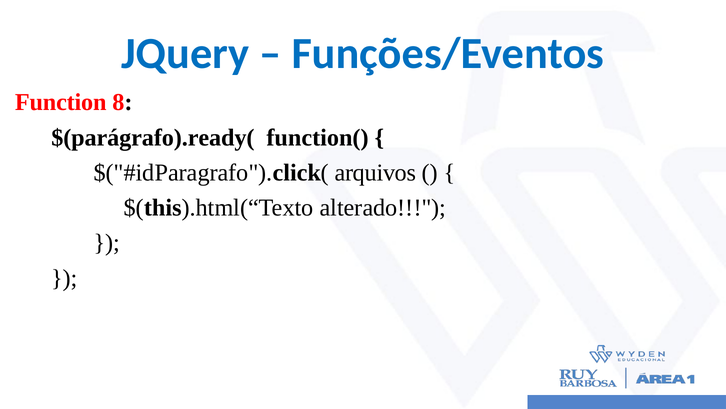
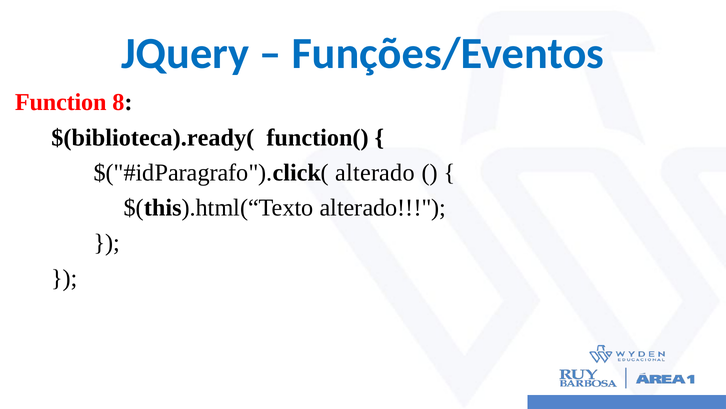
$(parágrafo).ready(: $(parágrafo).ready( -> $(biblioteca).ready( (153, 137)
arquivos: arquivos -> alterado (375, 172)
